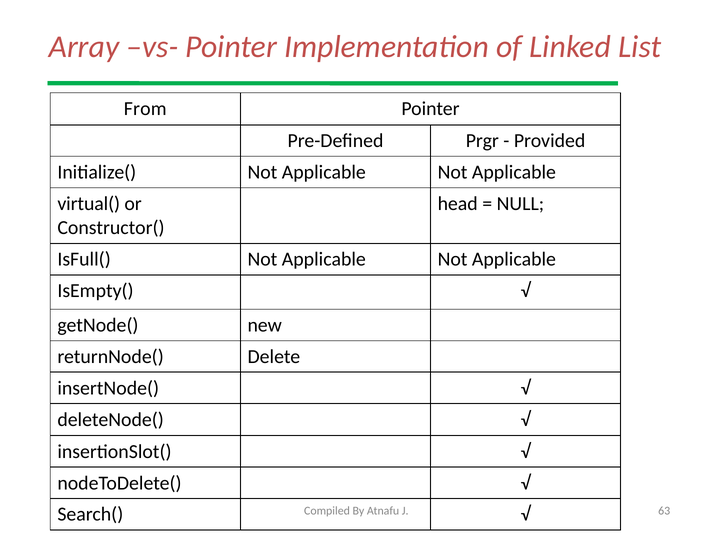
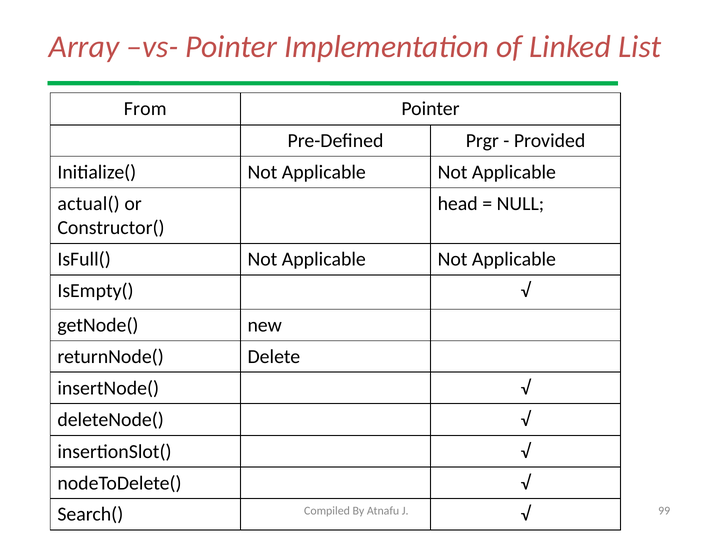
virtual(: virtual( -> actual( (89, 204)
63: 63 -> 99 (664, 511)
